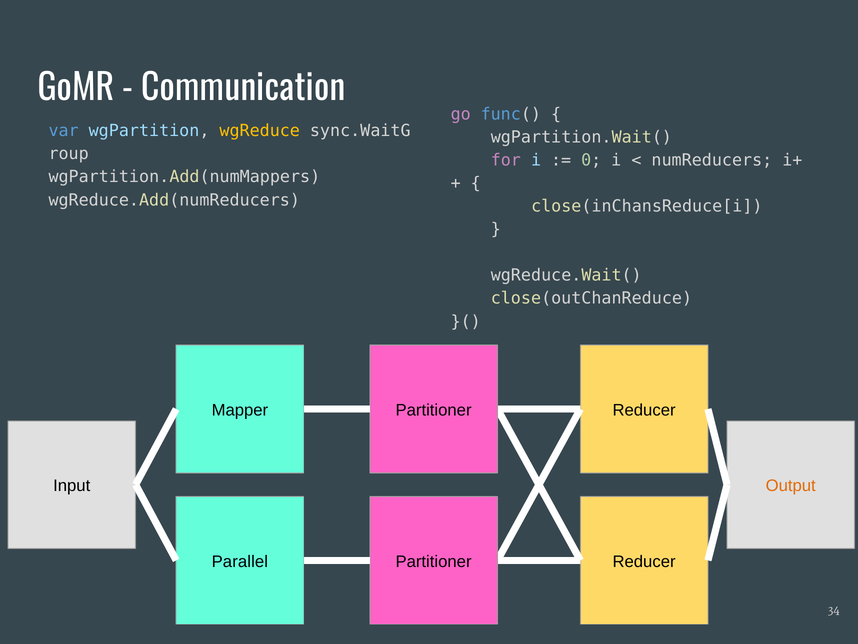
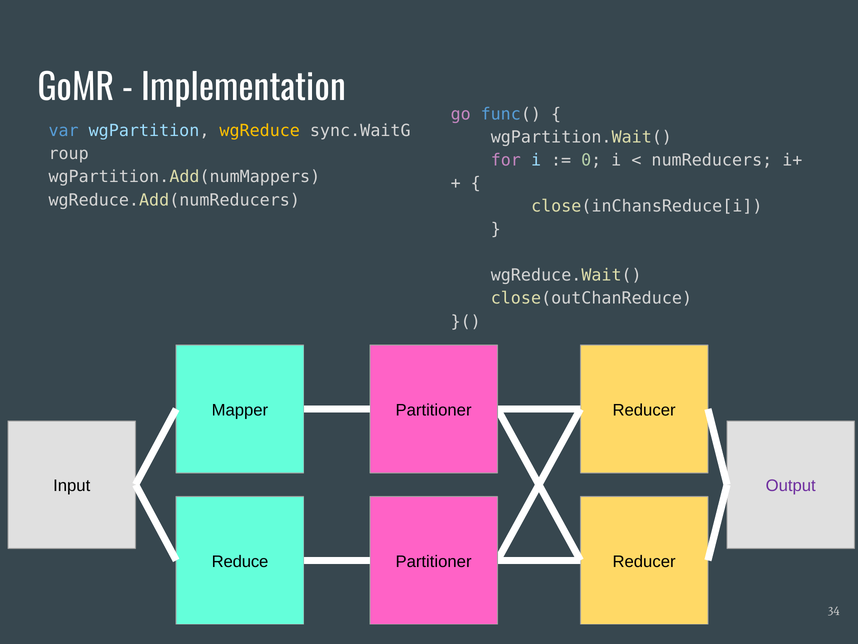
Communication: Communication -> Implementation (244, 88)
Output colour: orange -> purple (791, 485)
Parallel: Parallel -> Reduce (240, 561)
